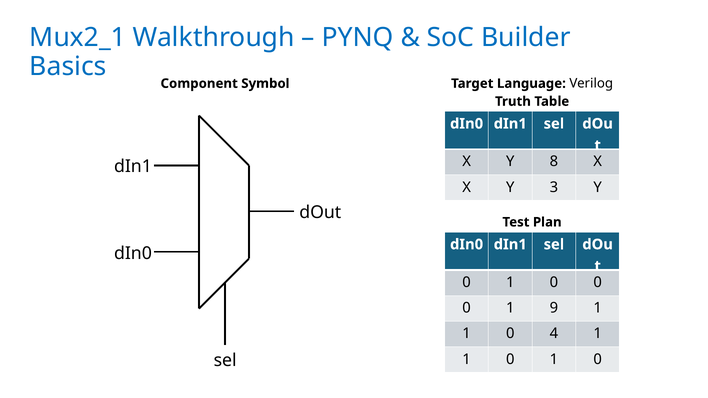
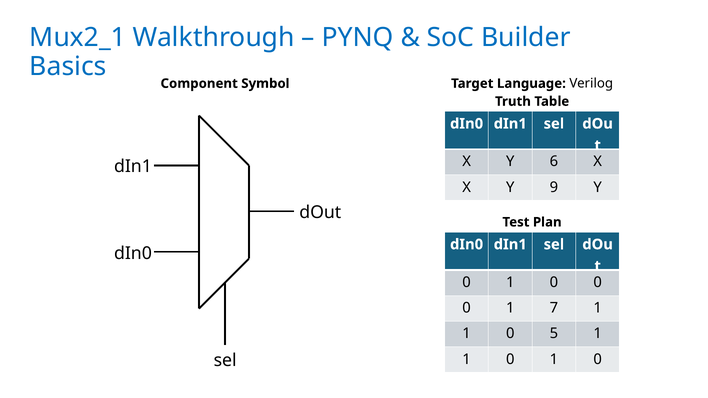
8: 8 -> 6 (554, 162)
3: 3 -> 9 (554, 187)
9: 9 -> 7 (554, 308)
4: 4 -> 5 (554, 334)
